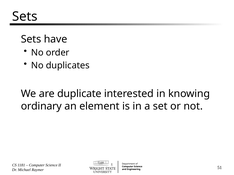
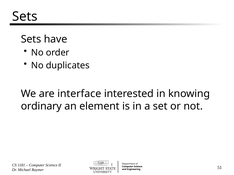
duplicate: duplicate -> interface (79, 94)
